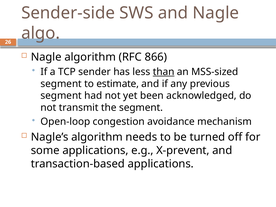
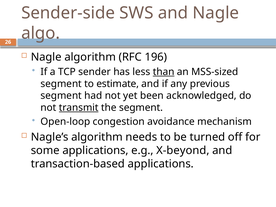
866: 866 -> 196 (156, 57)
transmit underline: none -> present (79, 108)
X-prevent: X-prevent -> X-beyond (183, 150)
